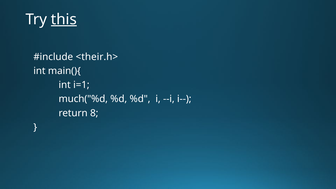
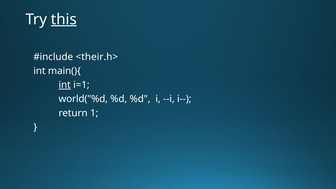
int underline: none -> present (65, 85)
much("%d: much("%d -> world("%d (83, 99)
8: 8 -> 1 (94, 113)
